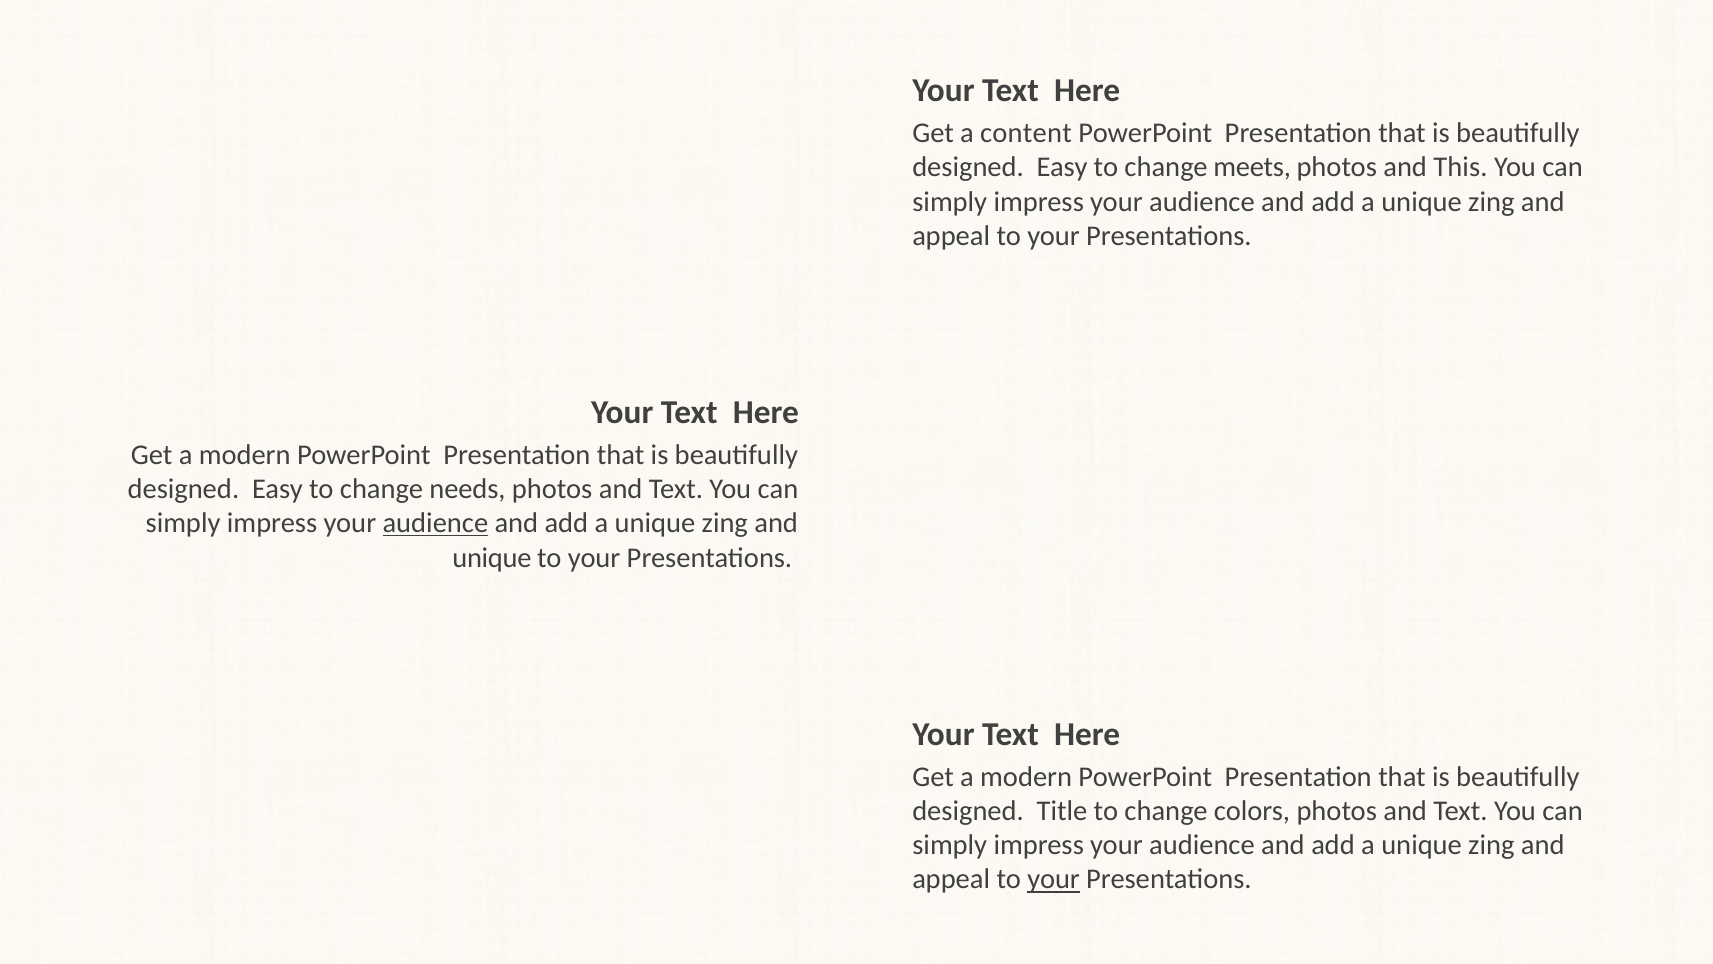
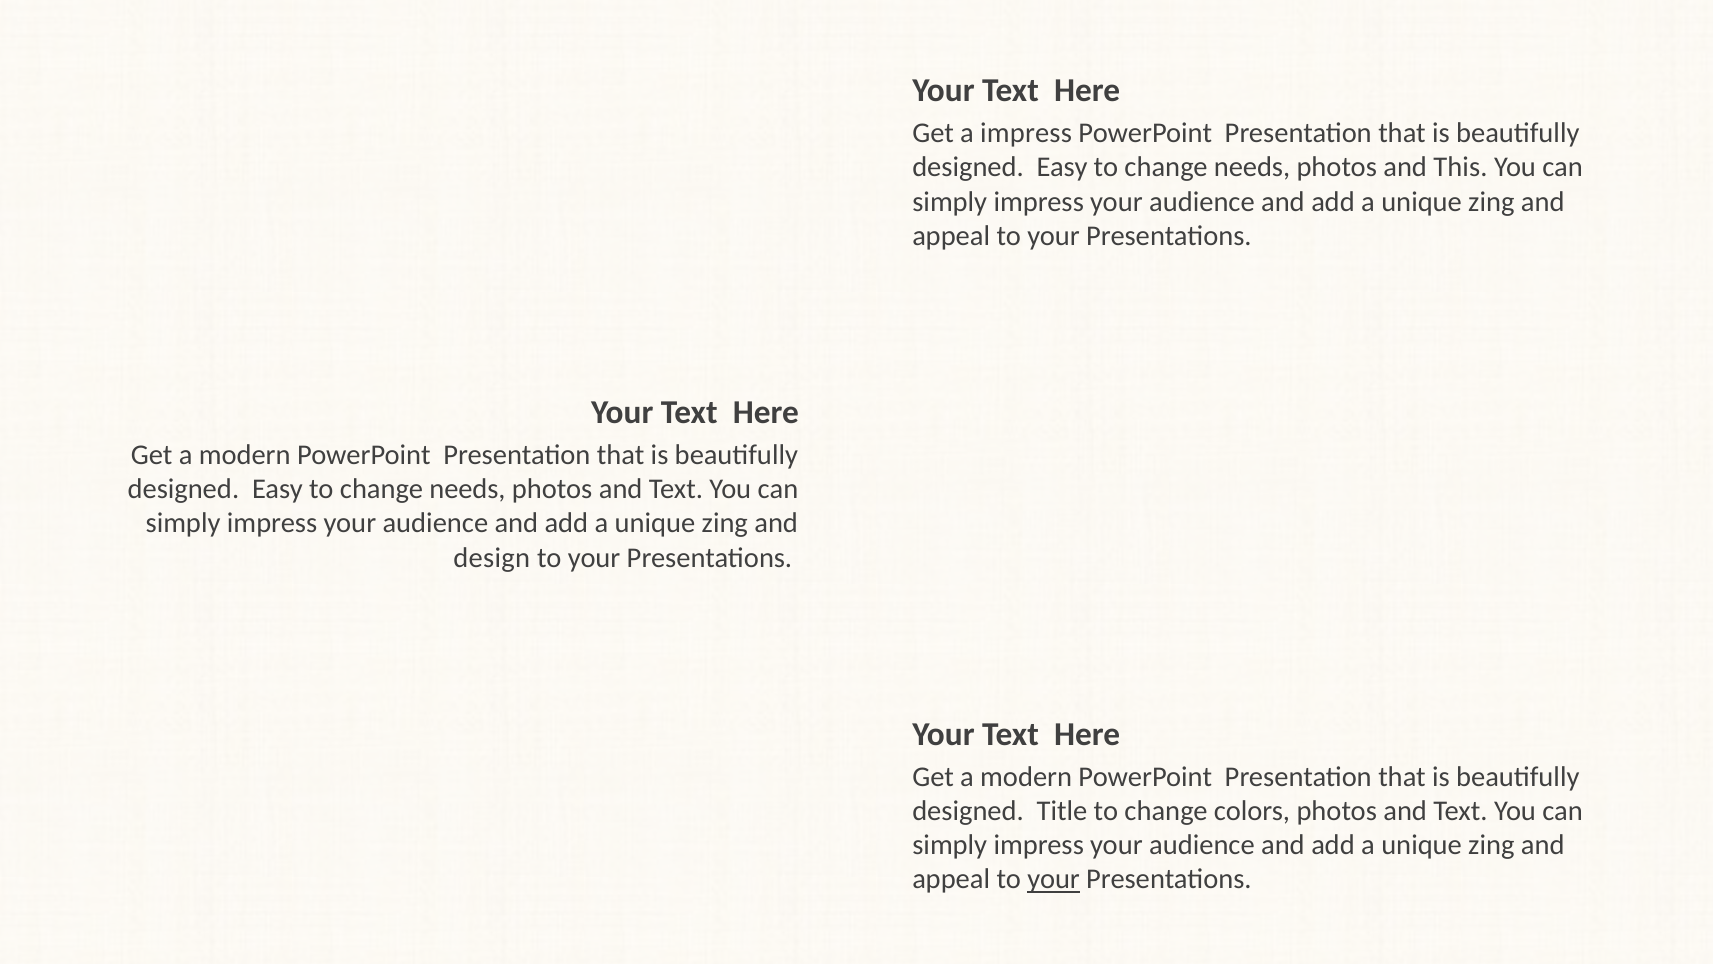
a content: content -> impress (1026, 133)
meets: meets -> needs (1252, 167)
audience underline: present -> none (435, 523)
unique: unique -> design (492, 557)
